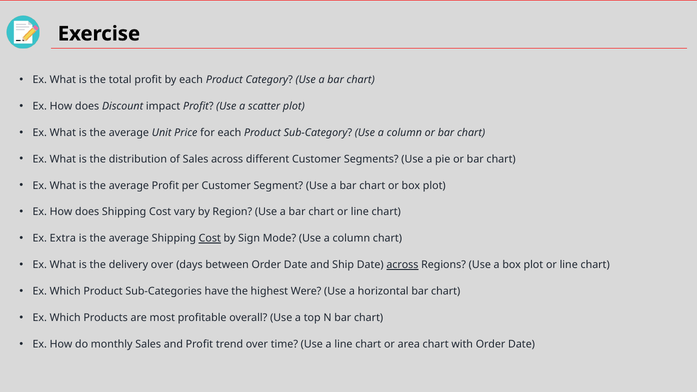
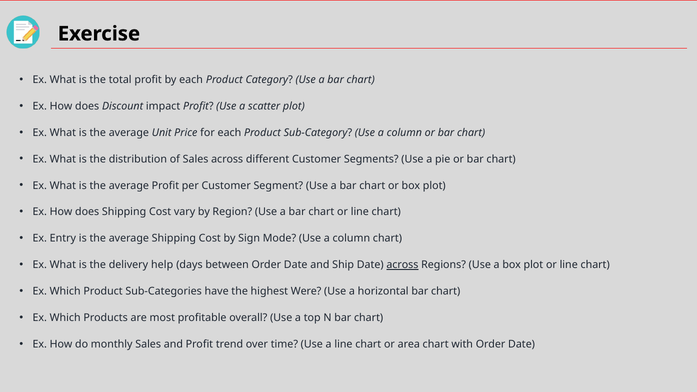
Extra: Extra -> Entry (63, 238)
Cost underline: present -> none (210, 238)
delivery over: over -> help (162, 265)
